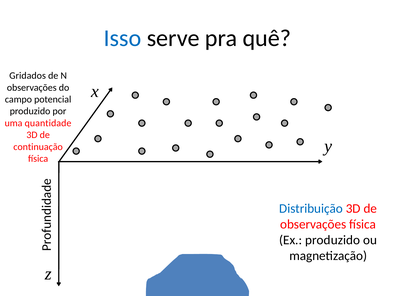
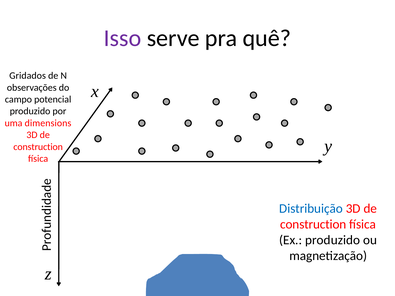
Isso colour: blue -> purple (122, 38)
quantidade: quantidade -> dimensions (48, 123)
continuação: continuação -> construction (38, 147)
observações: observações -> construction (313, 224)
